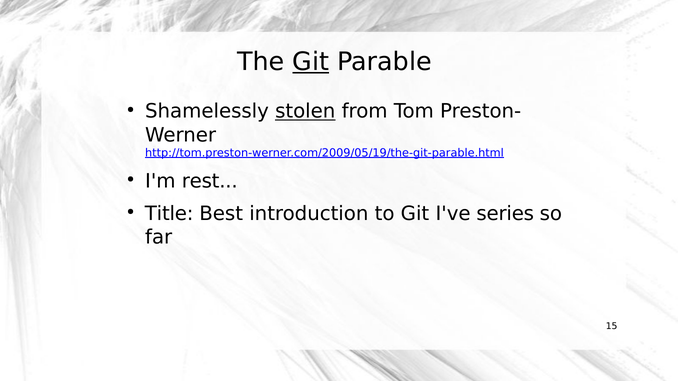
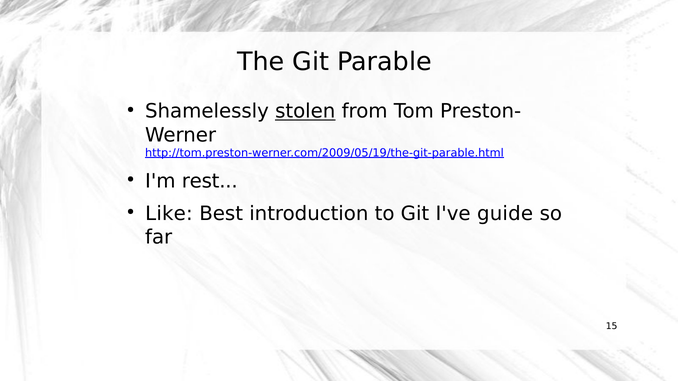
Git underline: present -> none (311, 62)
Title: Title -> Like (169, 214)
series: series -> guide (505, 214)
